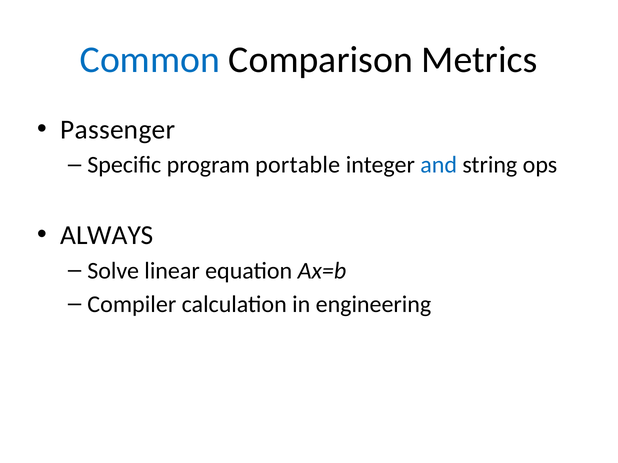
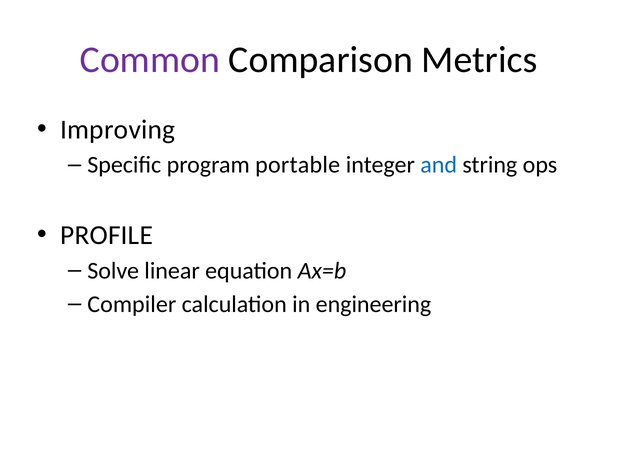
Common colour: blue -> purple (150, 60)
Passenger: Passenger -> Improving (118, 130)
ALWAYS: ALWAYS -> PROFILE (107, 235)
